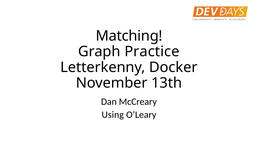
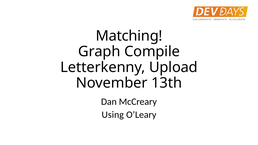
Practice: Practice -> Compile (152, 52)
Docker: Docker -> Upload (173, 67)
